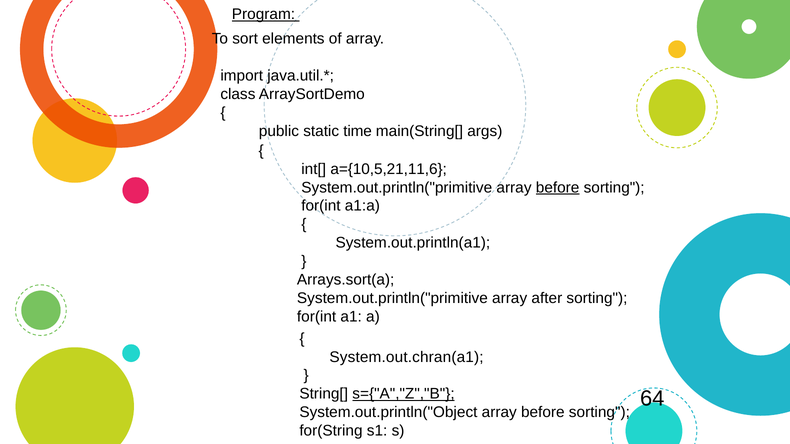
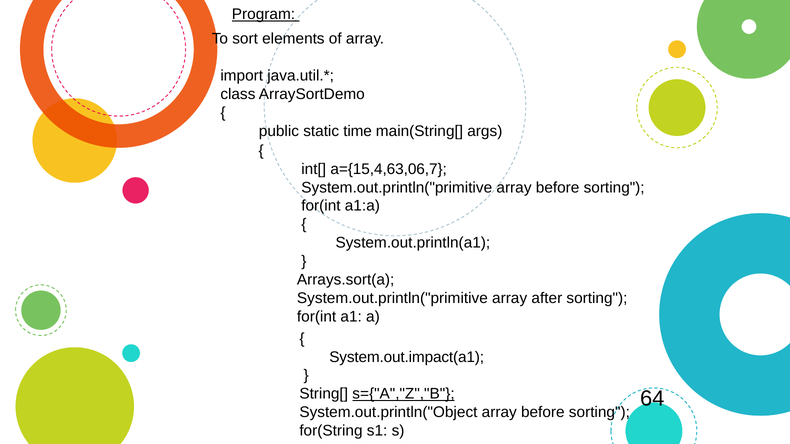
a={10,5,21,11,6: a={10,5,21,11,6 -> a={15,4,63,06,7 (389, 169)
before underline: present -> none (558, 188)
System.out.chran(a1: System.out.chran(a1 -> System.out.impact(a1 (407, 357)
